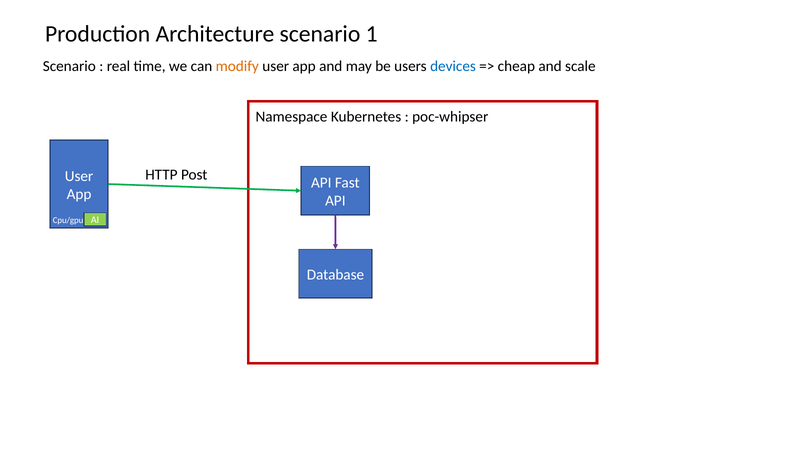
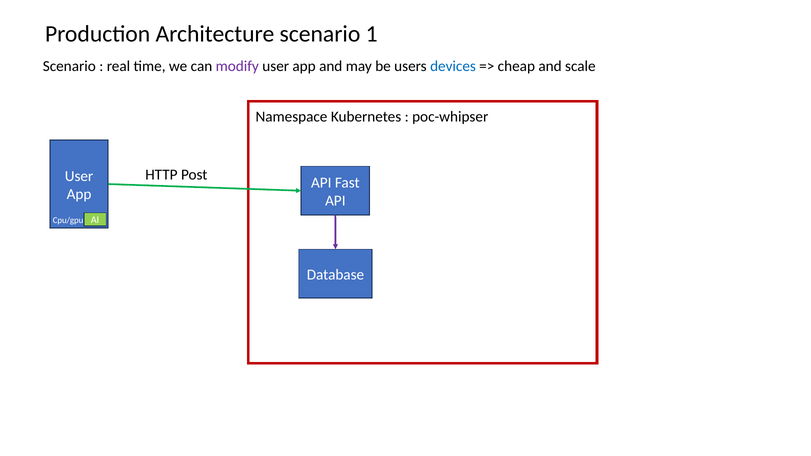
modify colour: orange -> purple (237, 66)
